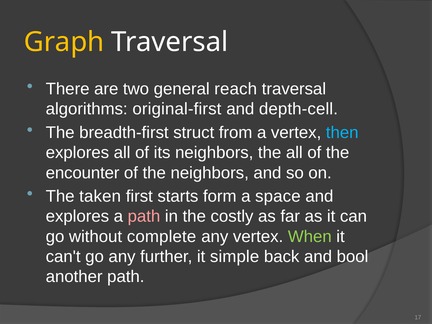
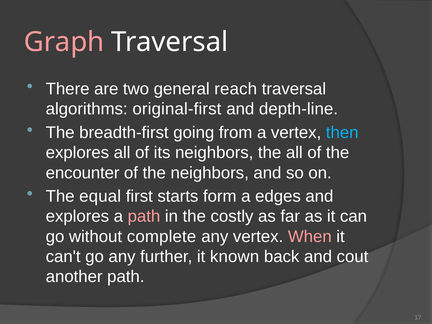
Graph colour: yellow -> pink (64, 42)
depth-cell: depth-cell -> depth-line (298, 109)
struct: struct -> going (194, 133)
taken: taken -> equal (100, 196)
space: space -> edges (278, 196)
When colour: light green -> pink (310, 237)
simple: simple -> known (235, 257)
bool: bool -> cout (353, 257)
